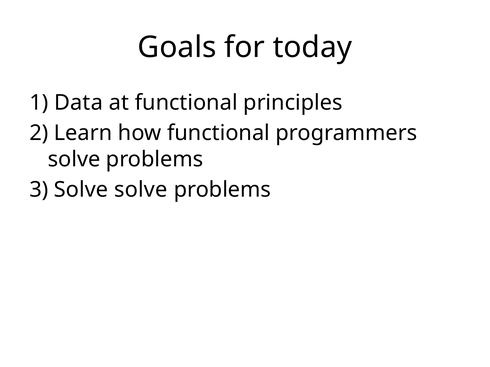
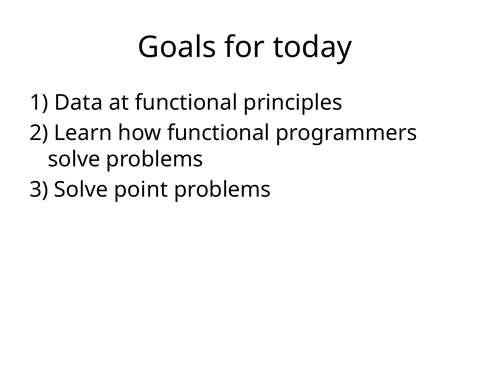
Solve solve: solve -> point (141, 190)
